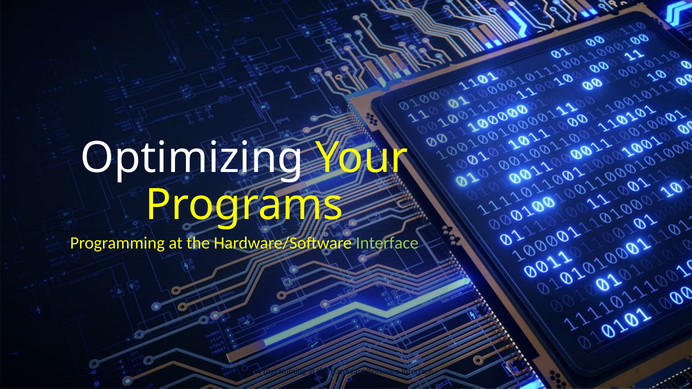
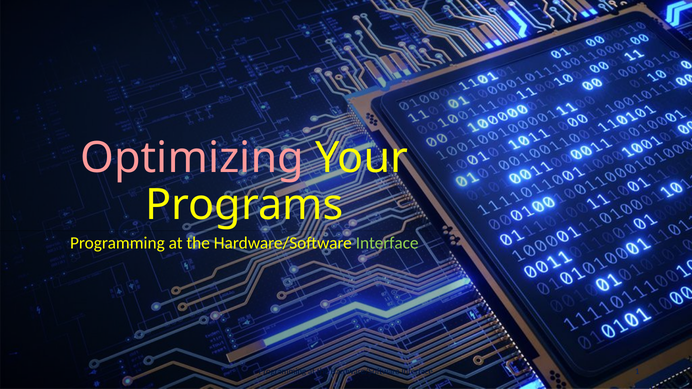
Optimizing colour: white -> pink (192, 158)
